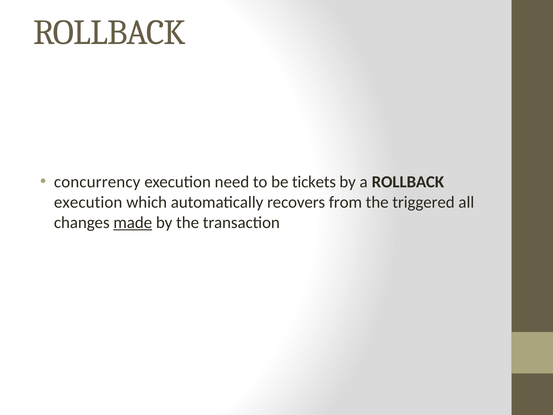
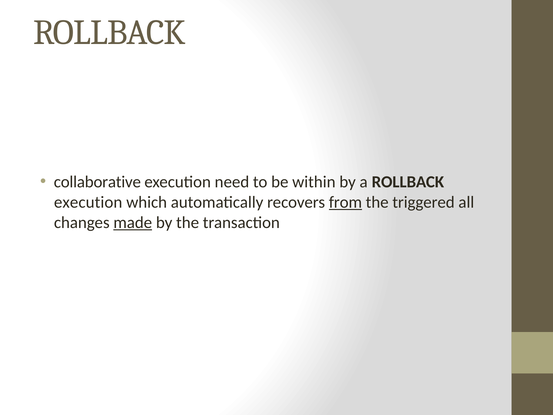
concurrency: concurrency -> collaborative (97, 182)
tickets: tickets -> within (314, 182)
from underline: none -> present (345, 202)
